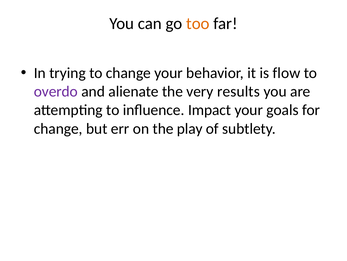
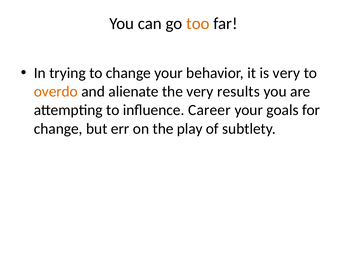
is flow: flow -> very (286, 73)
overdo colour: purple -> orange (56, 91)
Impact: Impact -> Career (209, 110)
